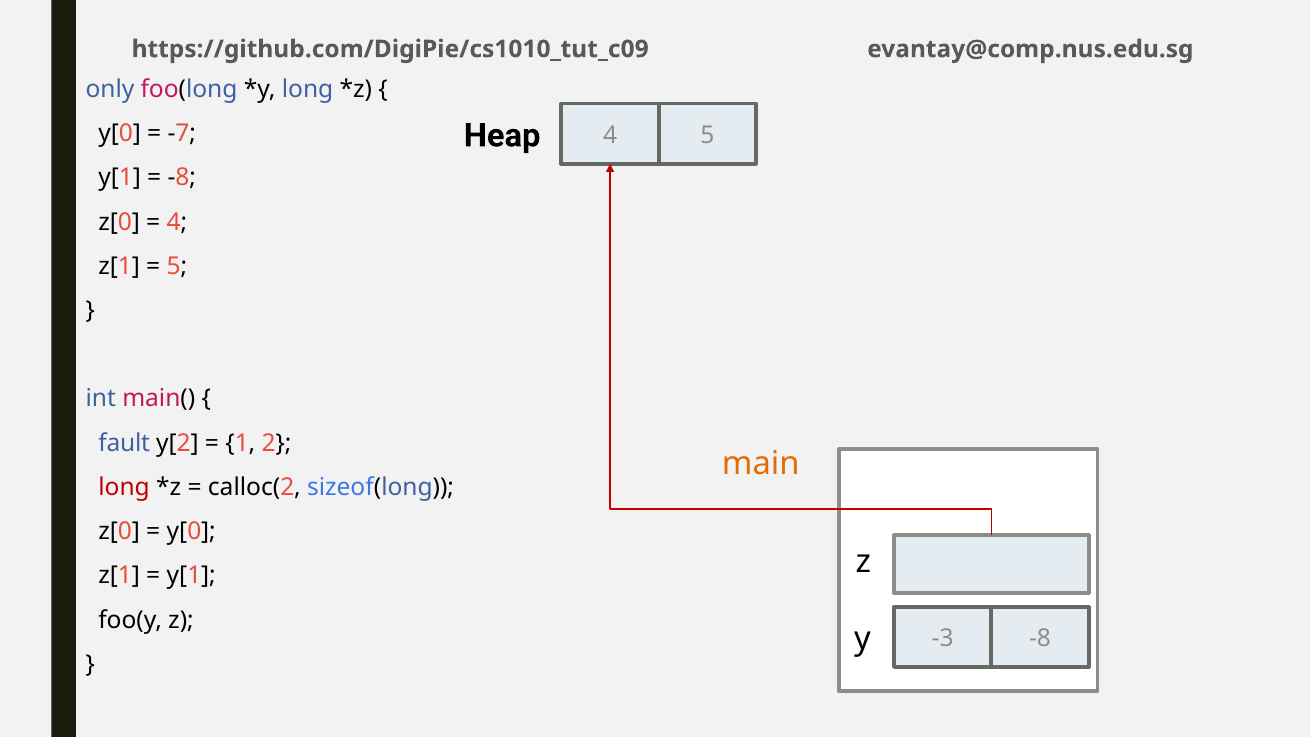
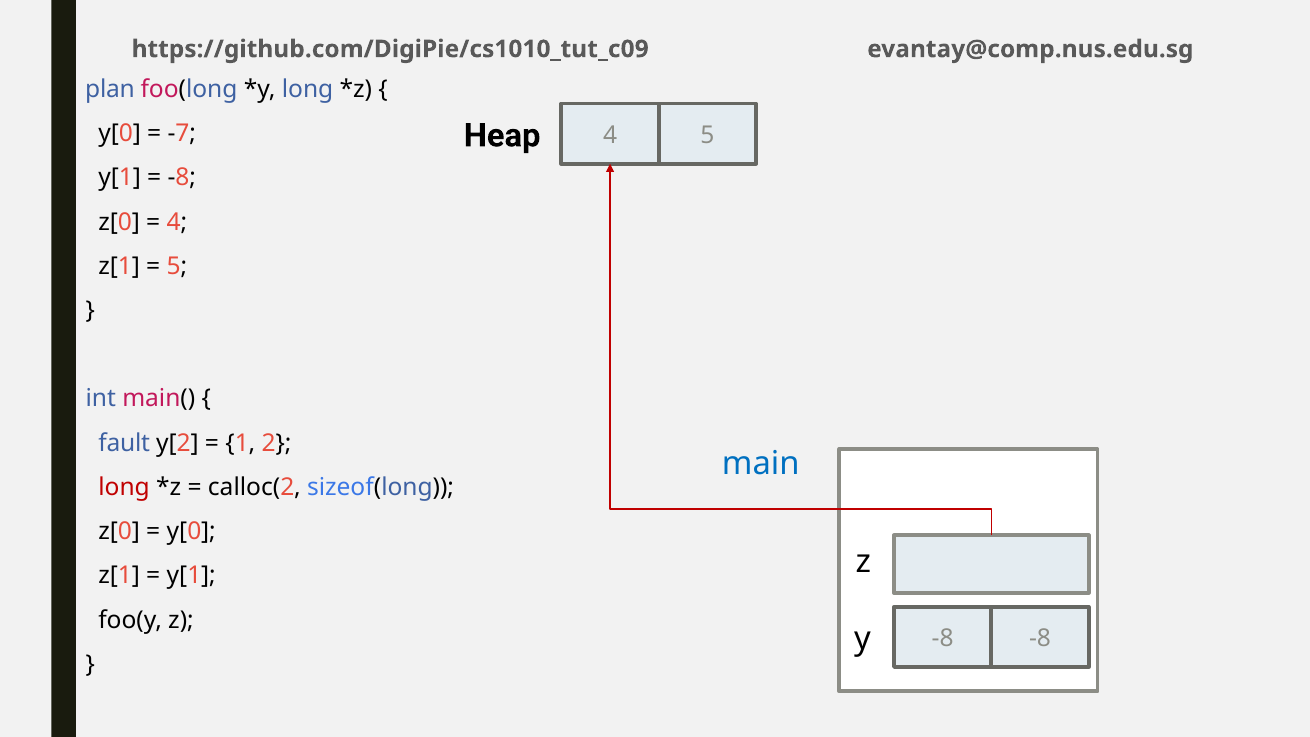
only: only -> plan (110, 89)
main colour: orange -> blue (761, 463)
-3: -3 -> -8 (943, 639)
